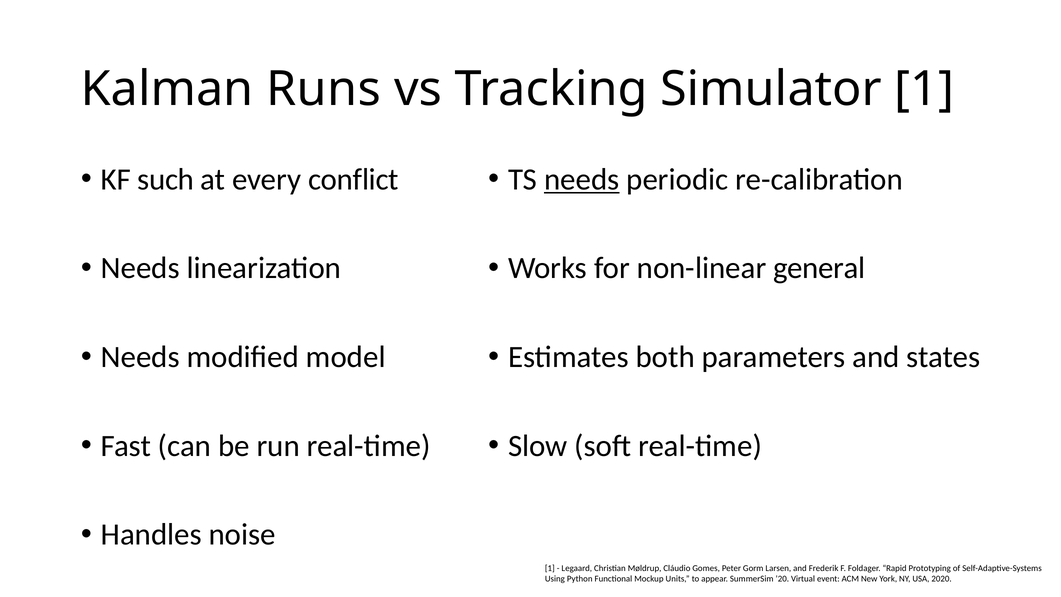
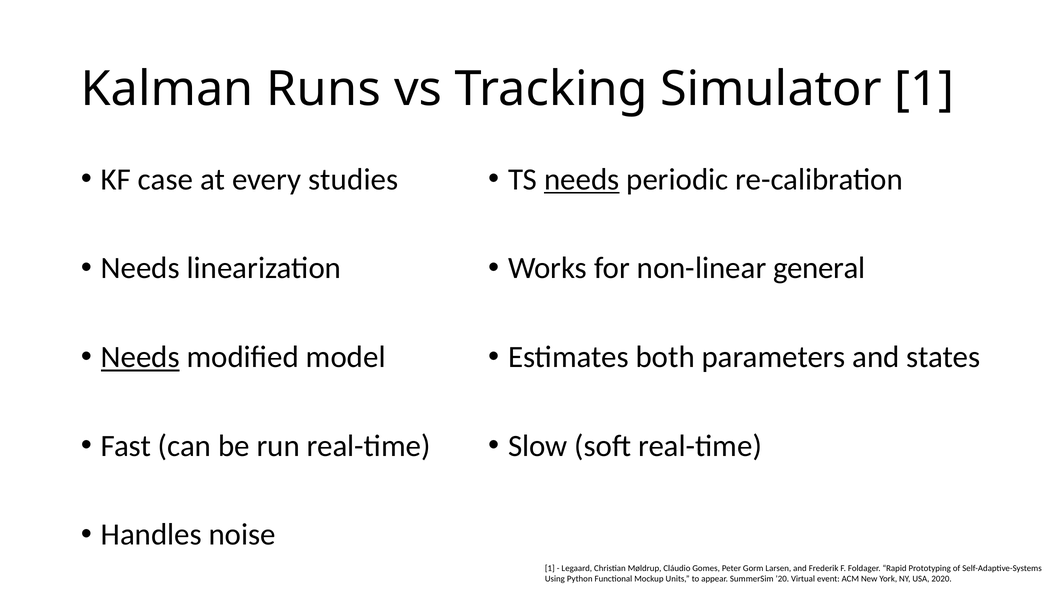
such: such -> case (166, 179)
conflict: conflict -> studies (353, 179)
Needs underline: none -> present (140, 357)
